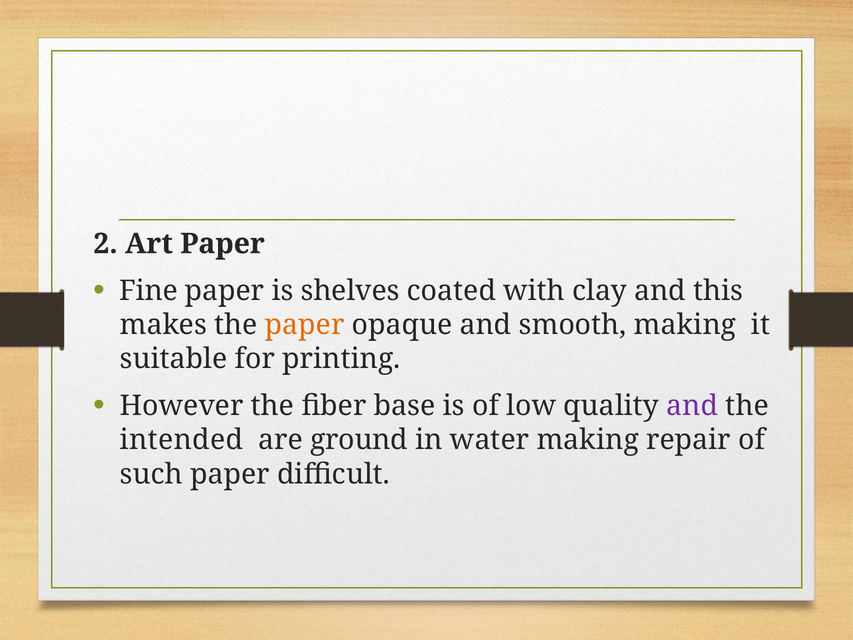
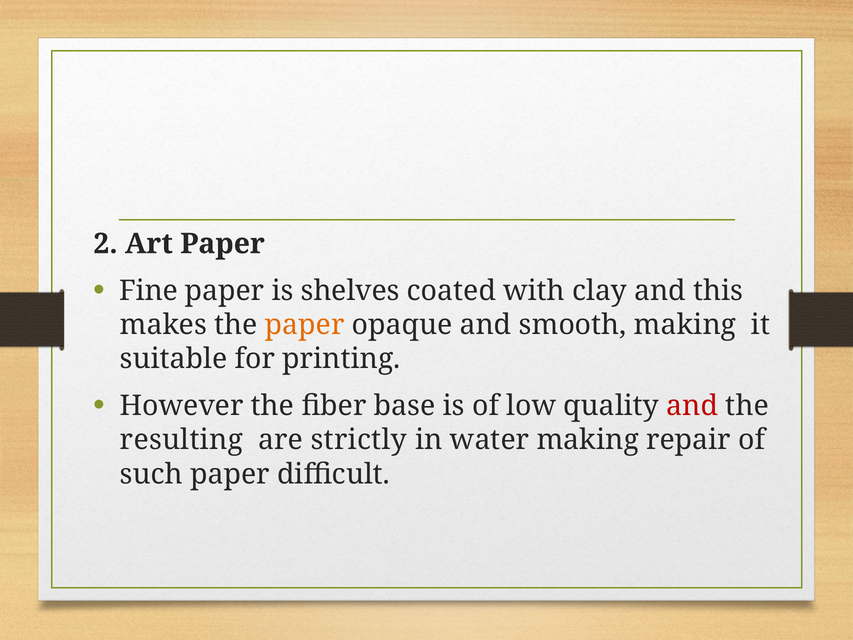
and colour: purple -> red (692, 406)
intended: intended -> resulting (182, 440)
ground: ground -> strictly (359, 440)
